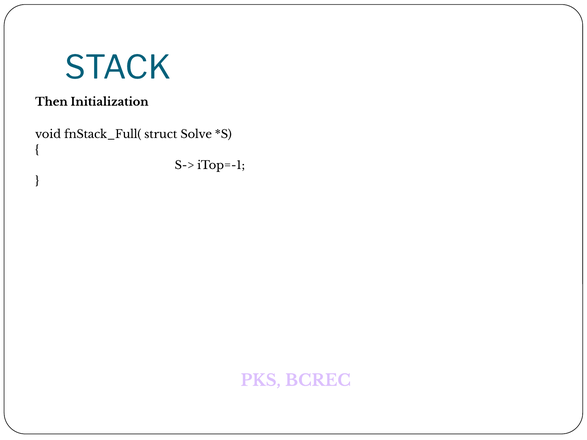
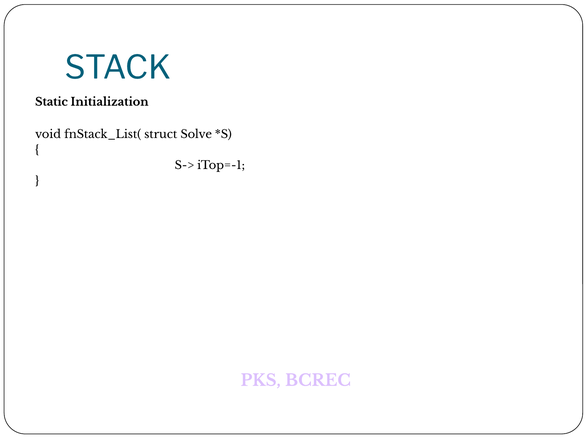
Then: Then -> Static (51, 102)
fnStack_Full(: fnStack_Full( -> fnStack_List( (103, 134)
